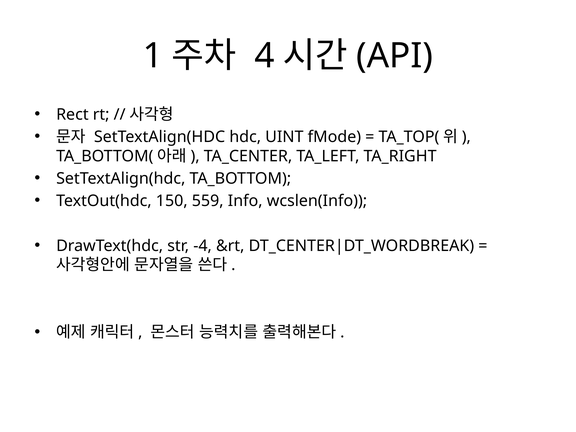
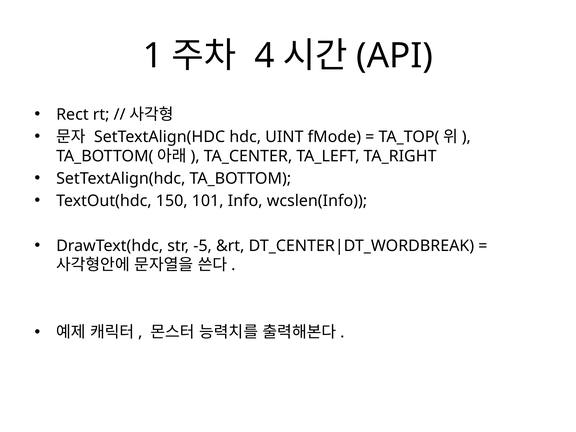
559: 559 -> 101 (208, 201)
-4: -4 -> -5 (203, 246)
